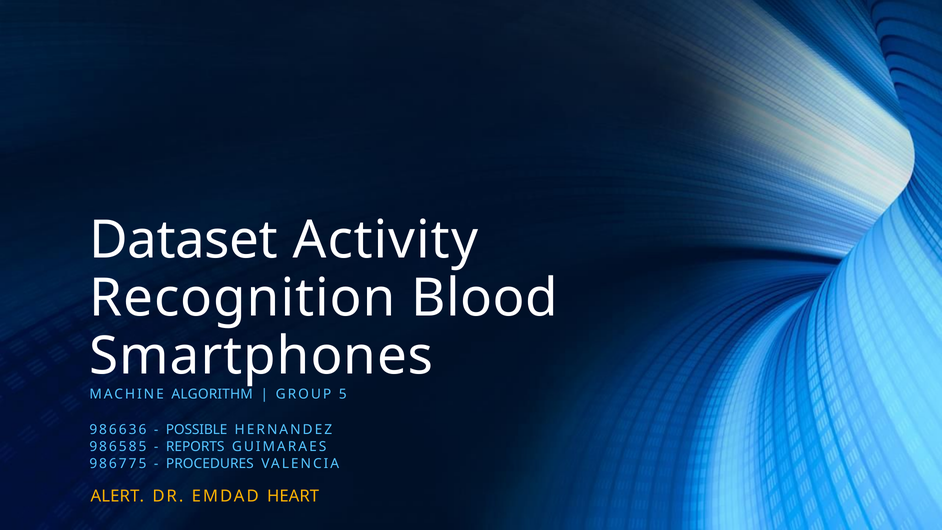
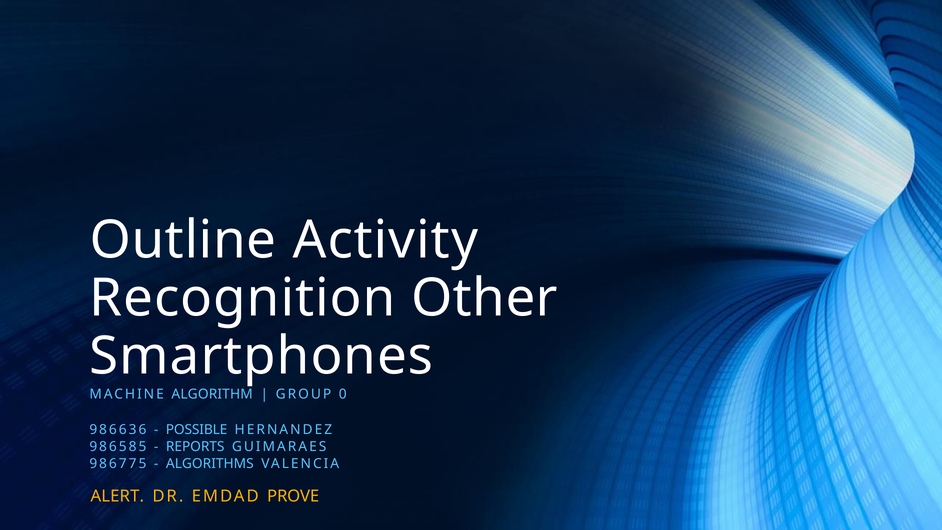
Dataset: Dataset -> Outline (183, 241)
Blood: Blood -> Other (484, 298)
5: 5 -> 0 (343, 394)
PROCEDURES: PROCEDURES -> ALGORITHMS (210, 464)
HEART: HEART -> PROVE (293, 496)
